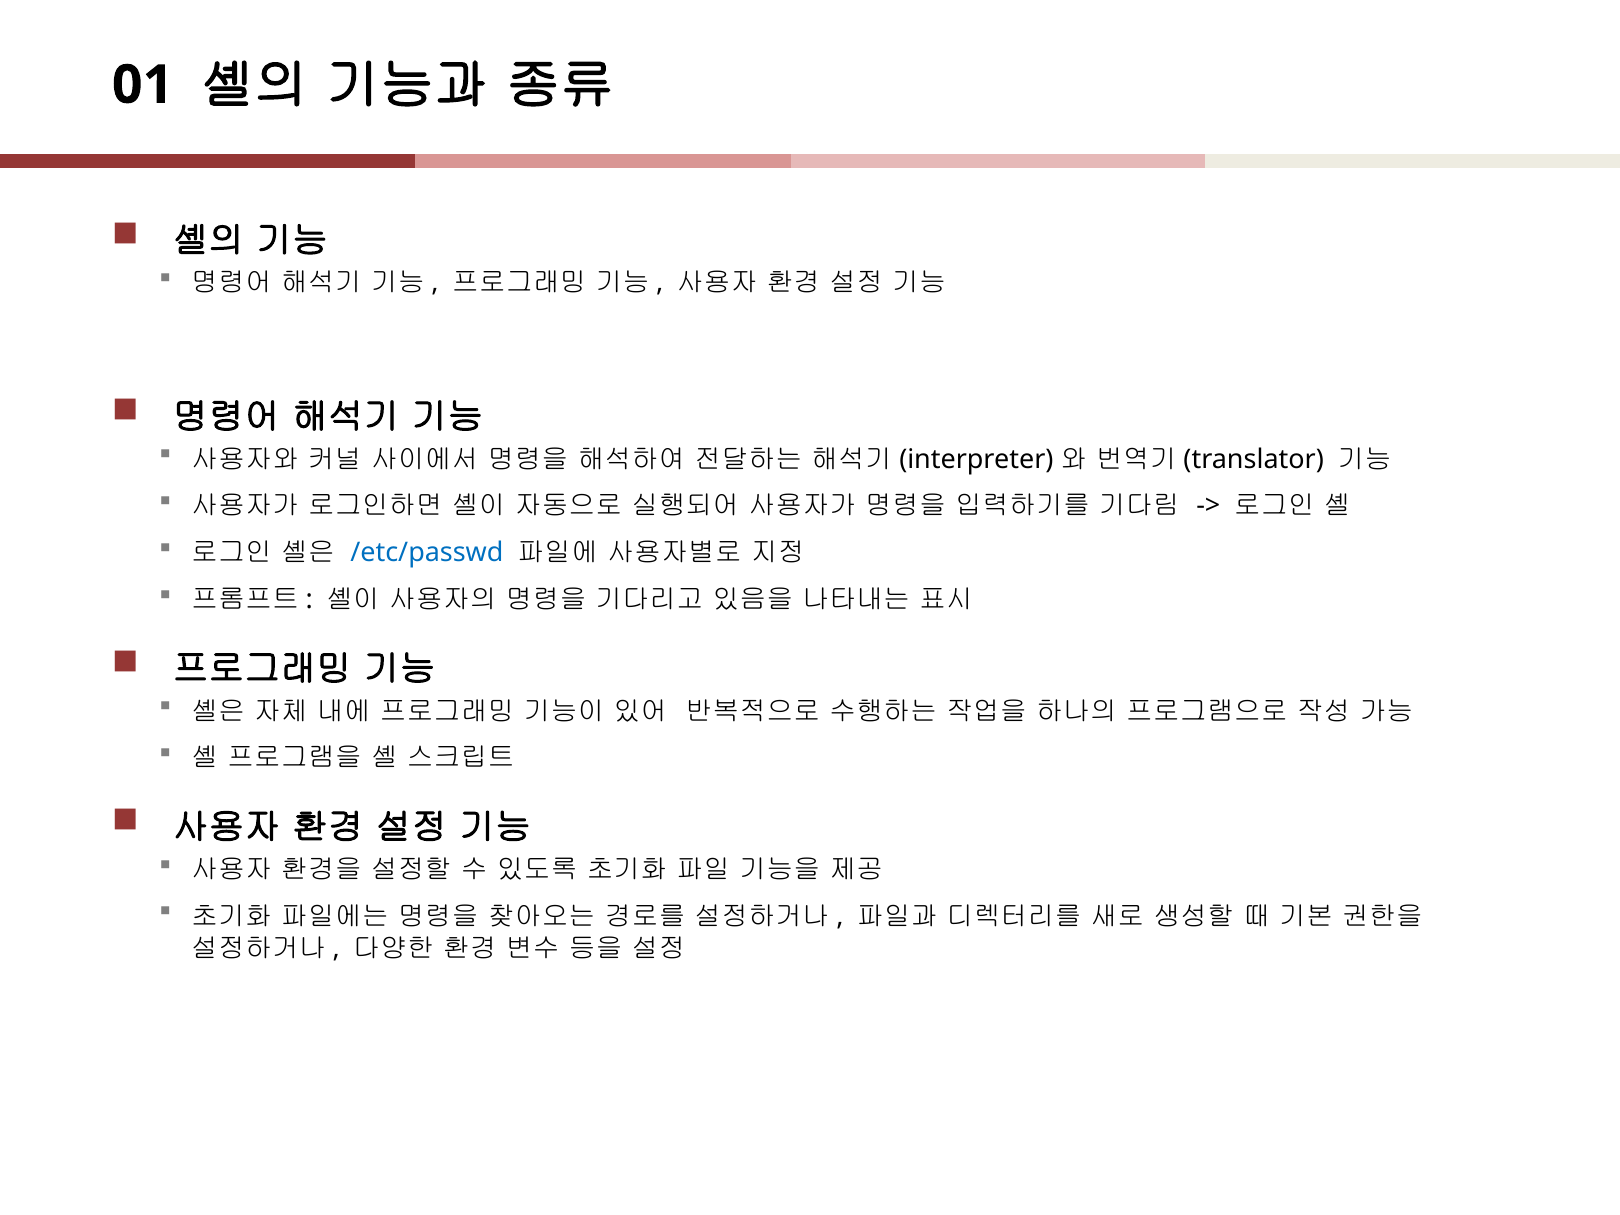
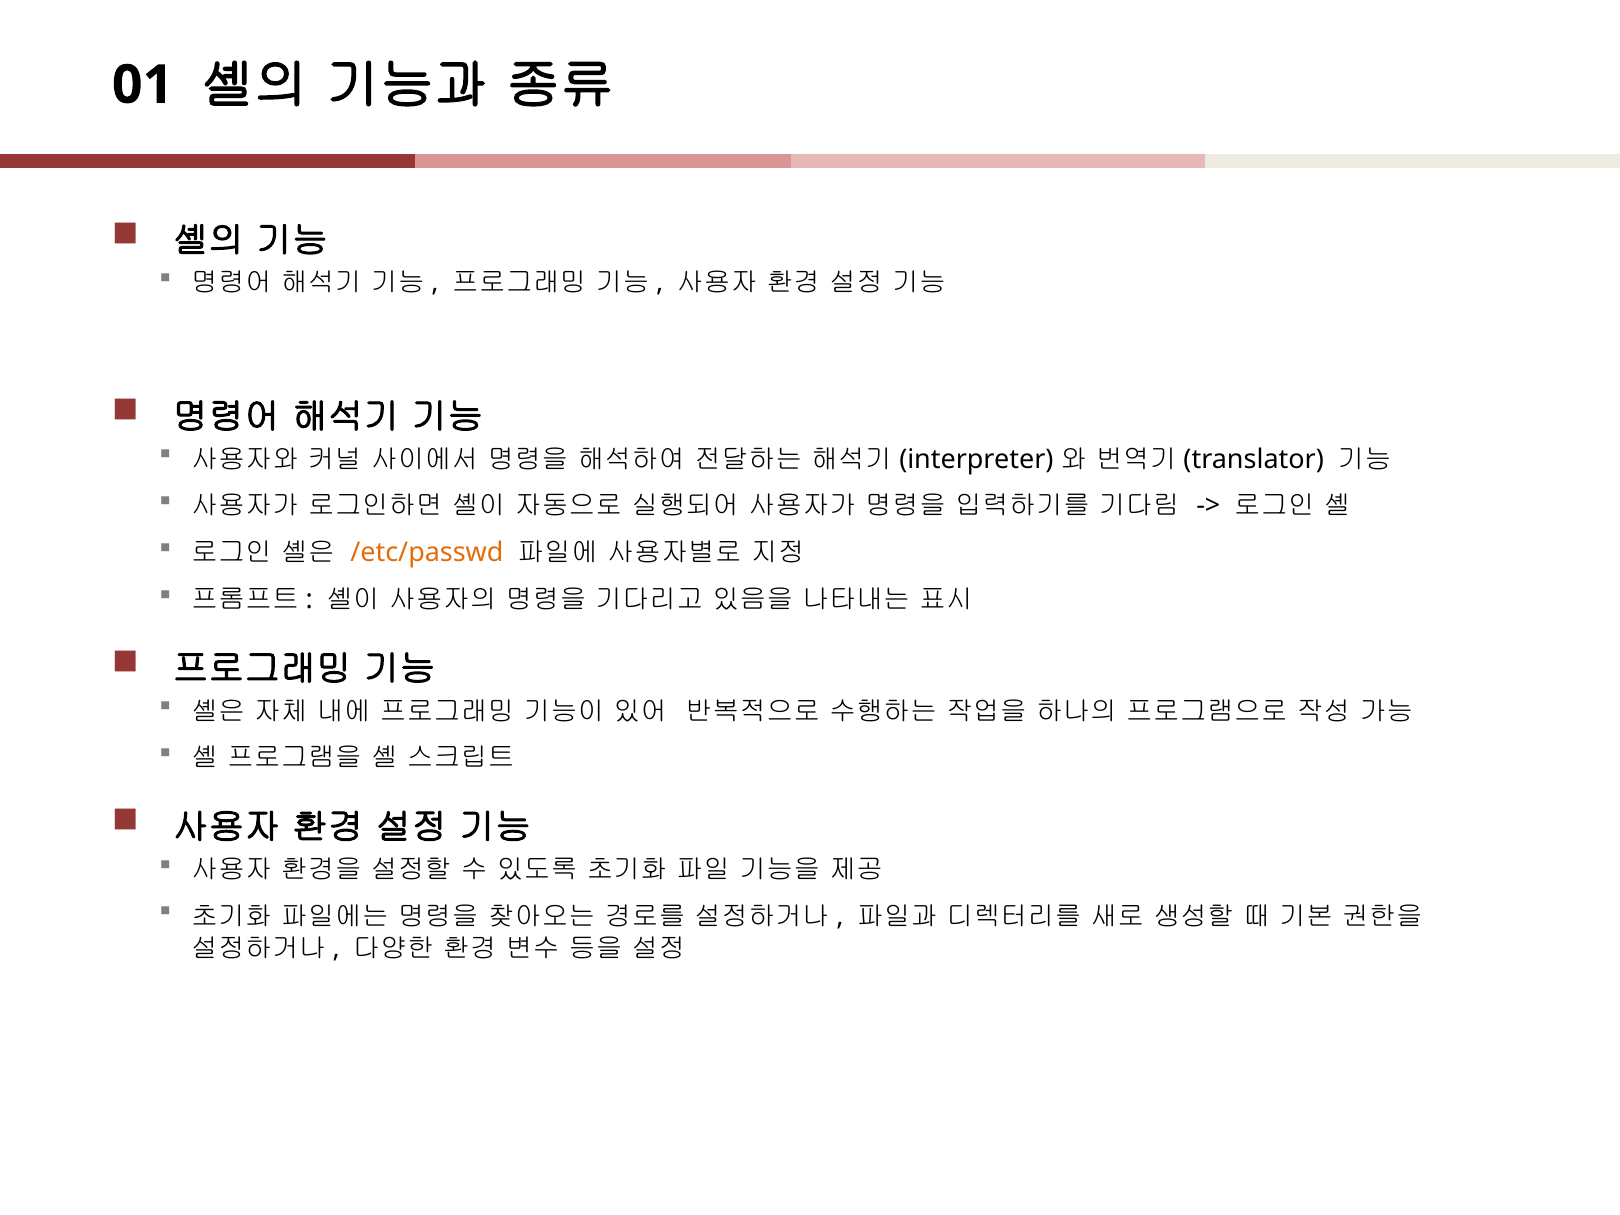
/etc/passwd colour: blue -> orange (427, 553)
